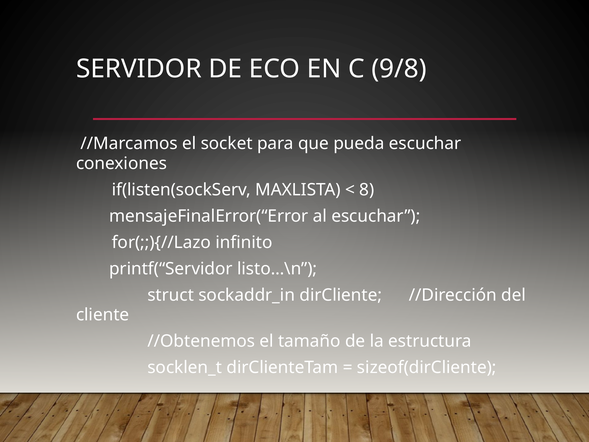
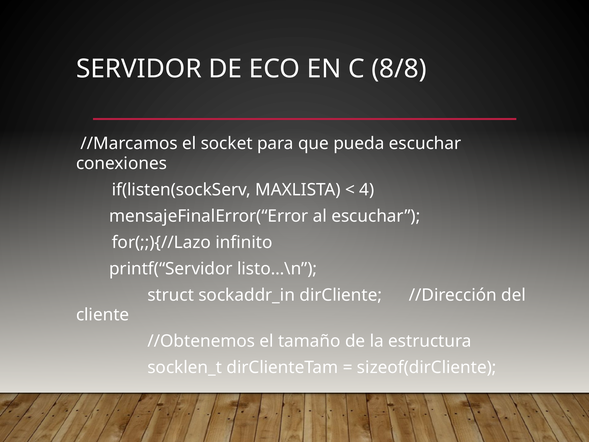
9/8: 9/8 -> 8/8 (399, 69)
8: 8 -> 4 (367, 190)
